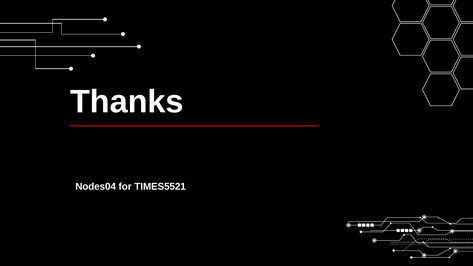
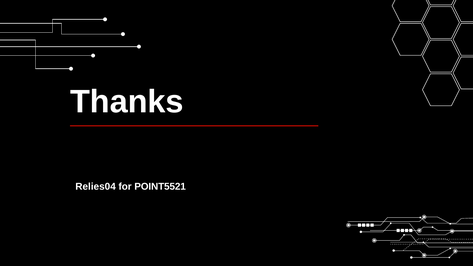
Nodes04: Nodes04 -> Relies04 (96, 187)
TIMES5521: TIMES5521 -> POINT5521 (160, 187)
